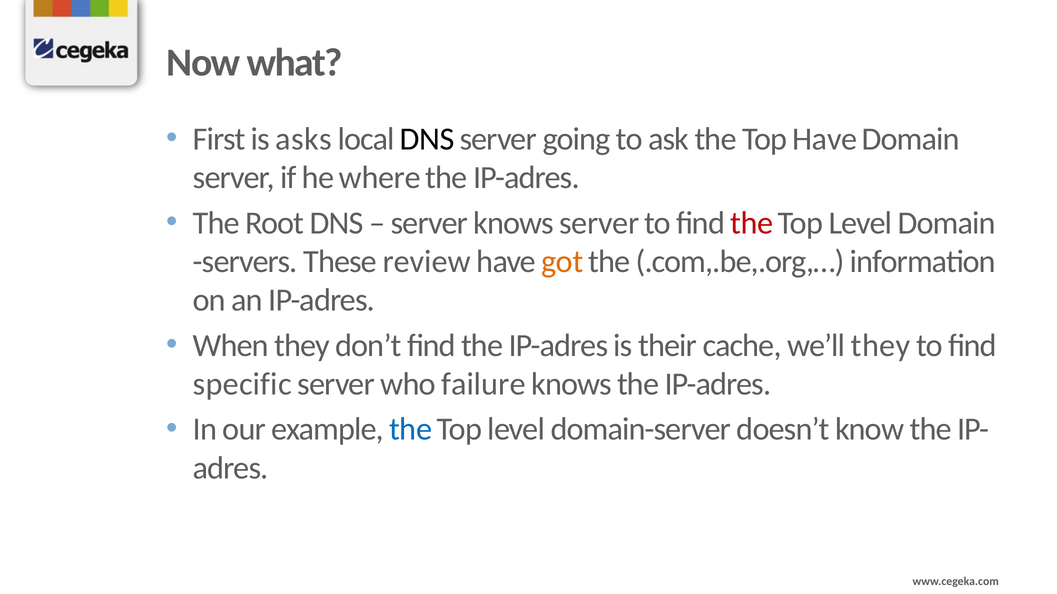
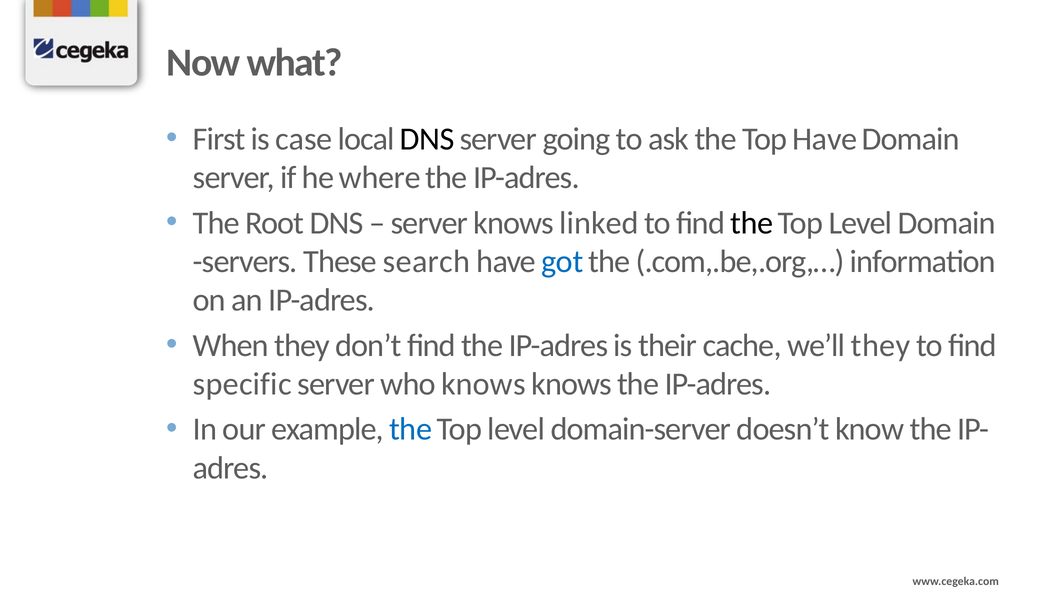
asks: asks -> case (304, 139)
knows server: server -> linked (599, 223)
the colour: red -> black (752, 223)
review: review -> search (427, 262)
got colour: orange -> blue (562, 262)
who failure: failure -> knows (483, 385)
